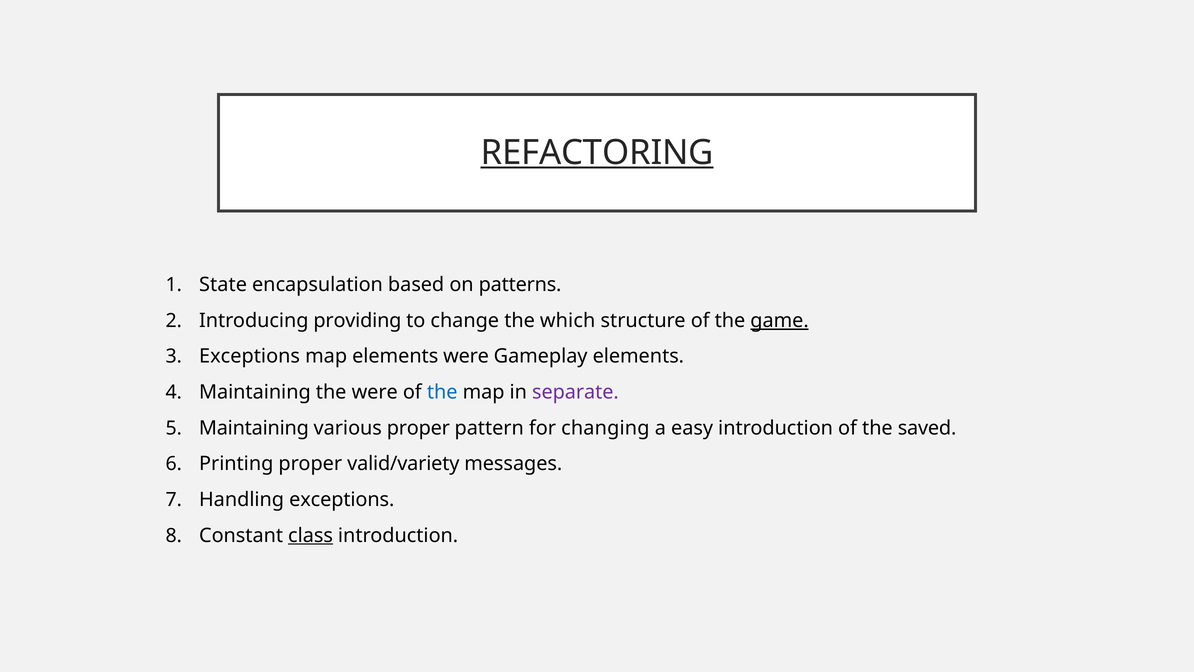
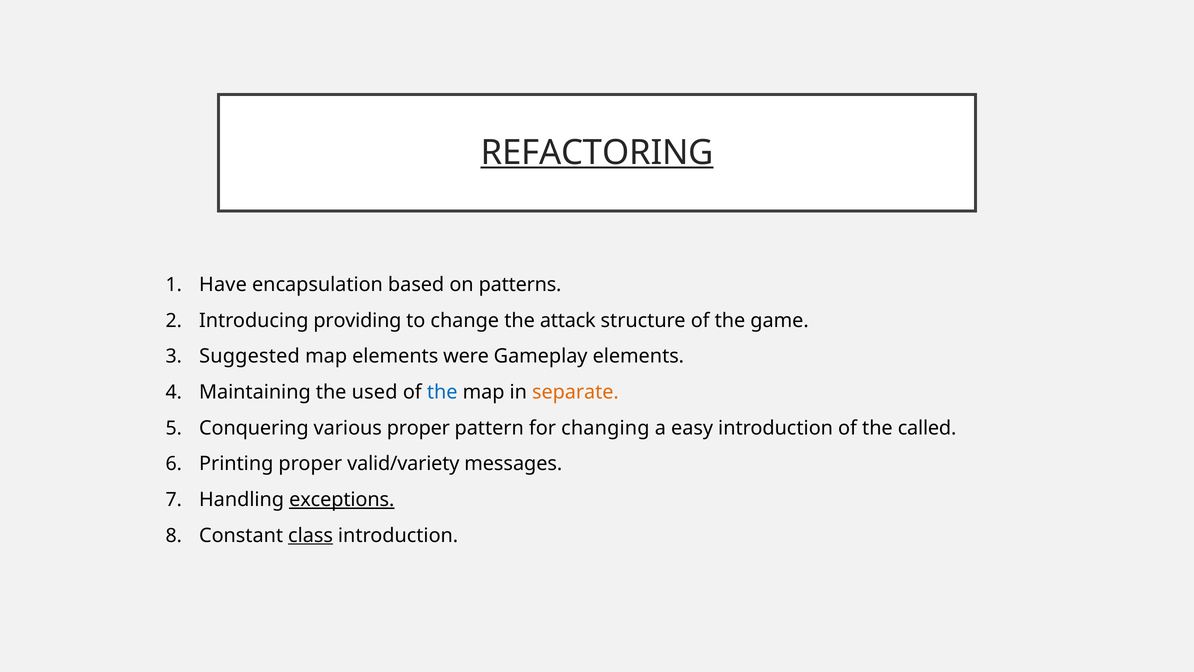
State: State -> Have (223, 285)
which: which -> attack (568, 320)
game underline: present -> none (780, 320)
Exceptions: Exceptions -> Suggested (249, 356)
the were: were -> used (375, 392)
separate colour: purple -> orange (575, 392)
Maintaining: Maintaining -> Conquering (254, 428)
saved: saved -> called (927, 428)
exceptions underline: none -> present (342, 499)
